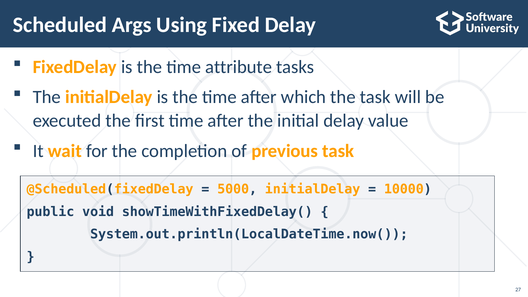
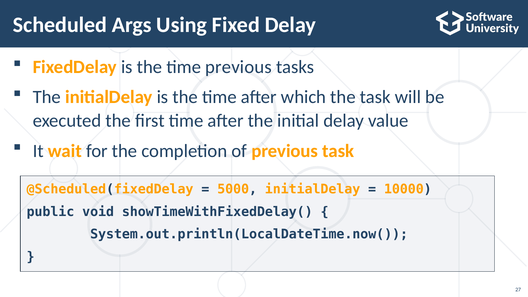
time attribute: attribute -> previous (239, 67)
